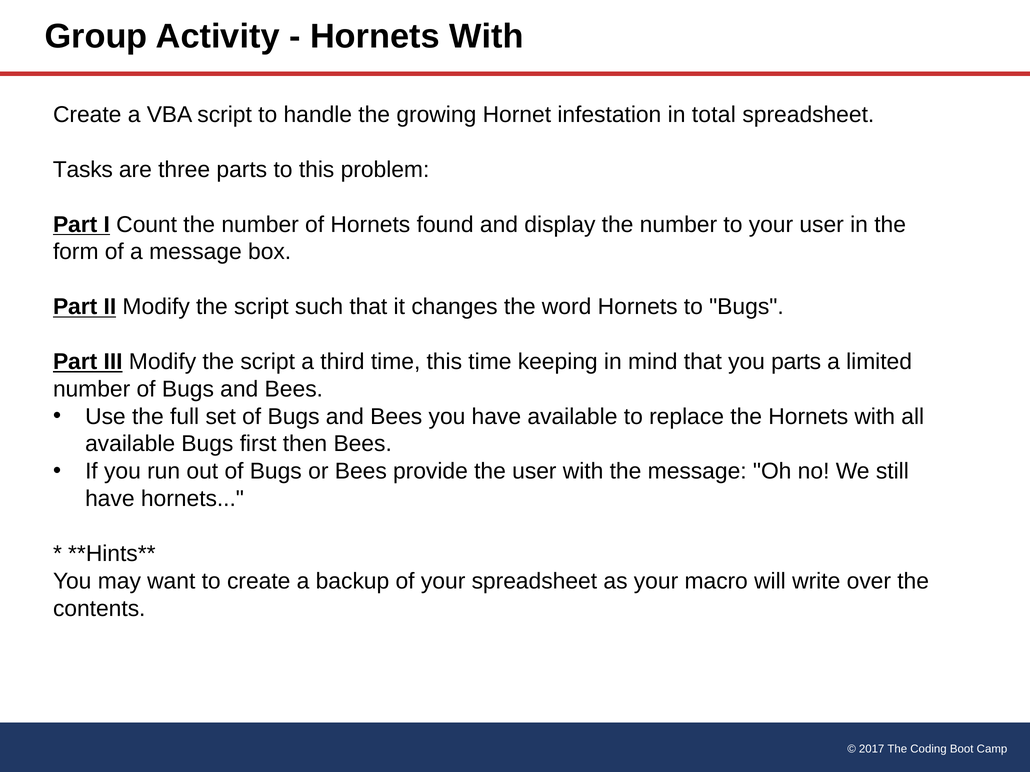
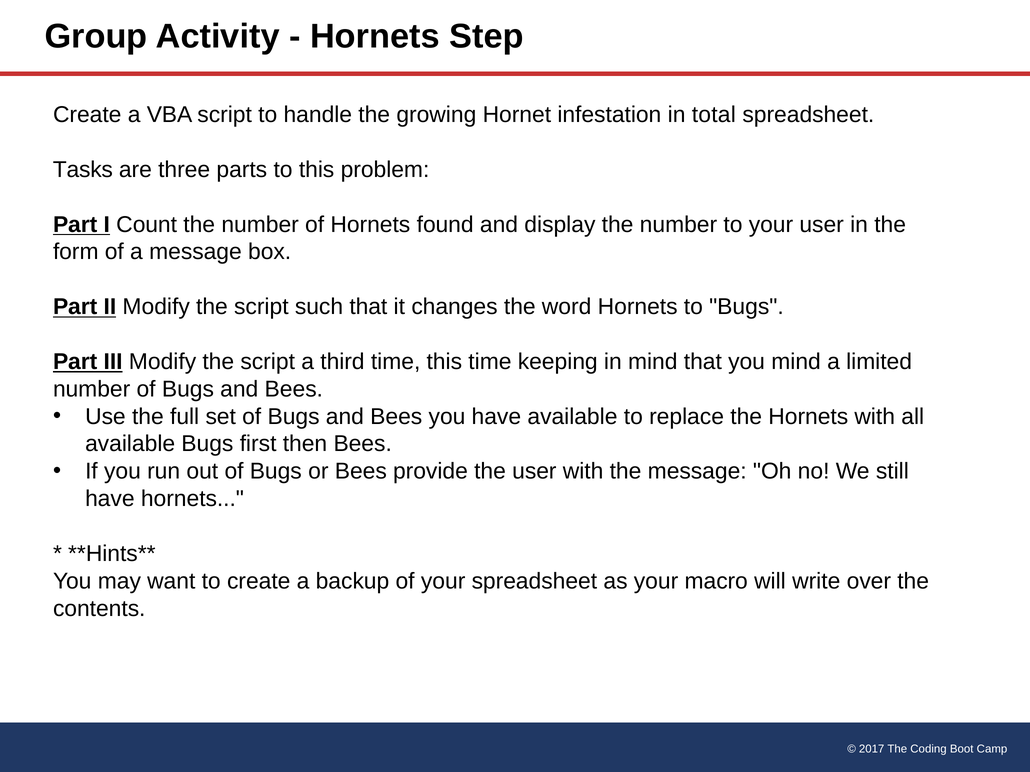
With: With -> Step (487, 37)
you parts: parts -> mind (796, 362)
